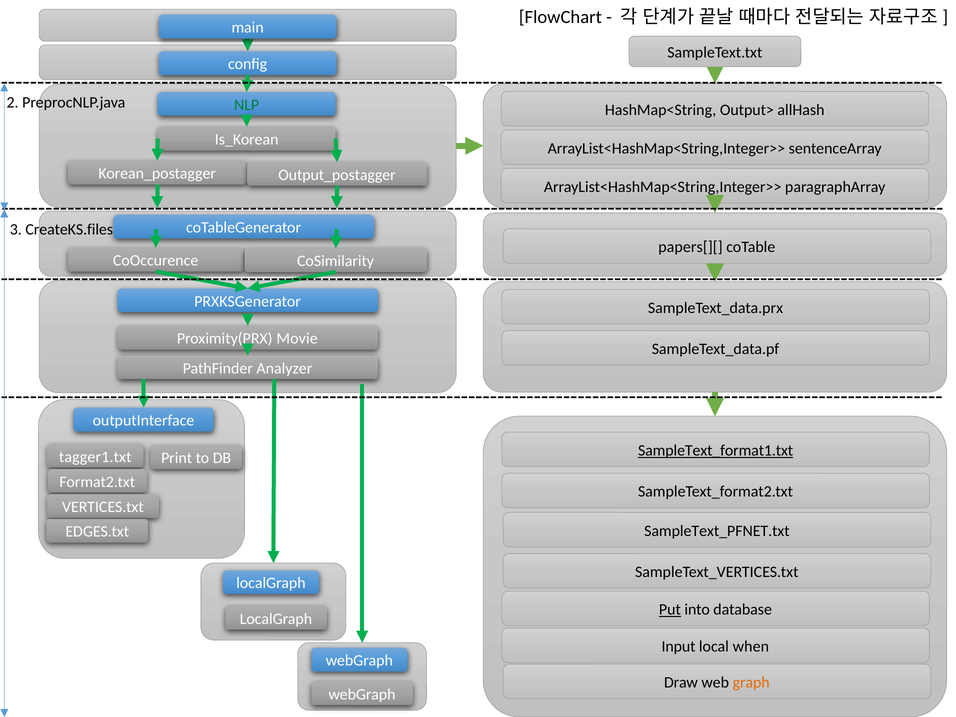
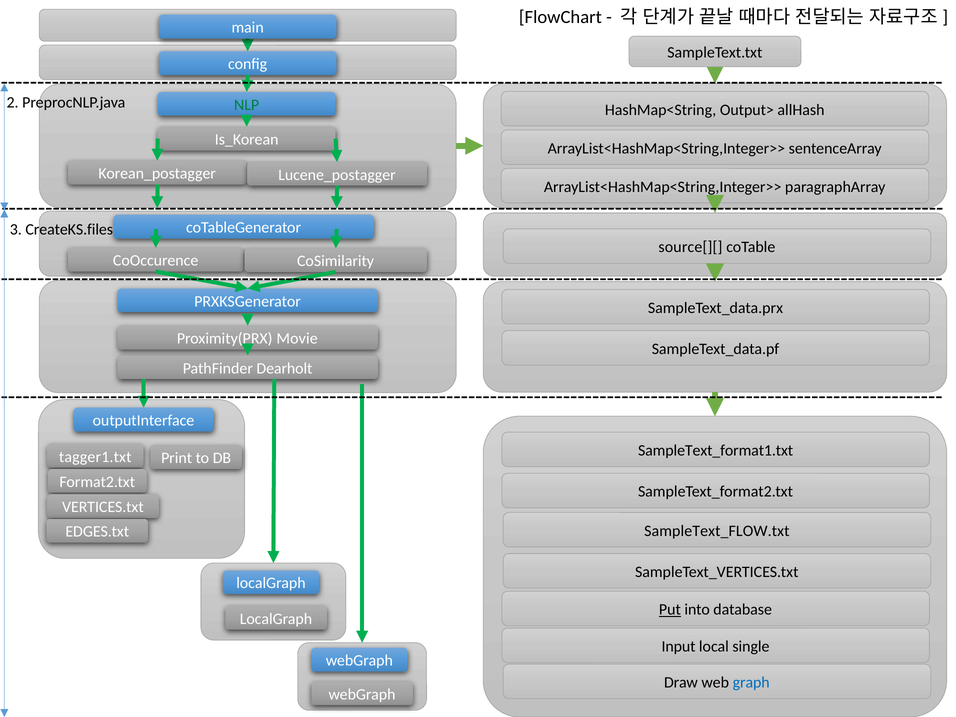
Output_postagger: Output_postagger -> Lucene_postagger (337, 175)
papers[][: papers[][ -> source[][ (690, 247)
Analyzer: Analyzer -> Dearholt (284, 368)
SampleText_format1.txt underline: present -> none (716, 451)
SampleText_PFNET.txt: SampleText_PFNET.txt -> SampleText_FLOW.txt (717, 531)
when: when -> single (751, 646)
graph colour: orange -> blue (751, 682)
